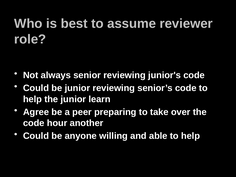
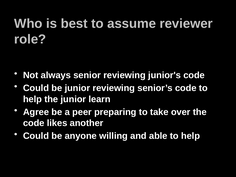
hour: hour -> likes (57, 123)
